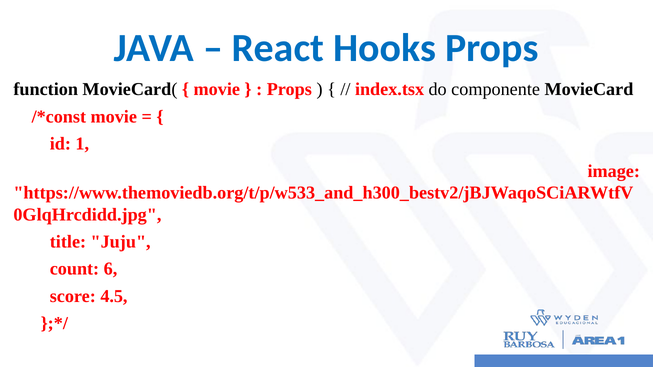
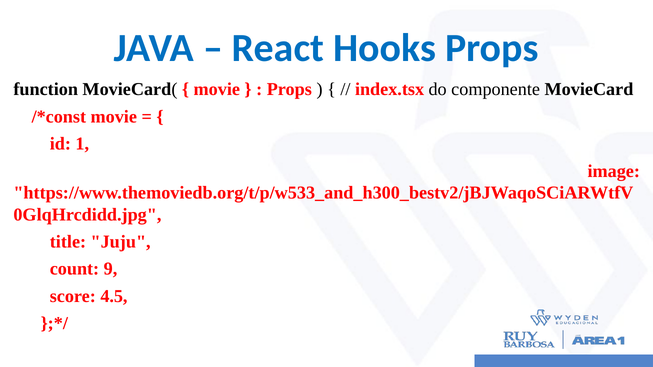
6: 6 -> 9 (111, 269)
